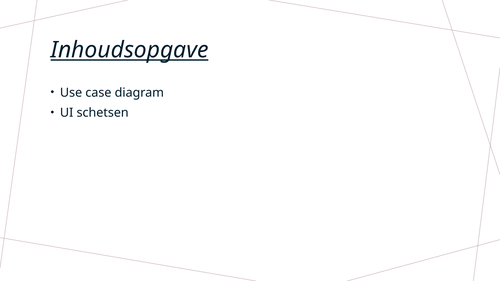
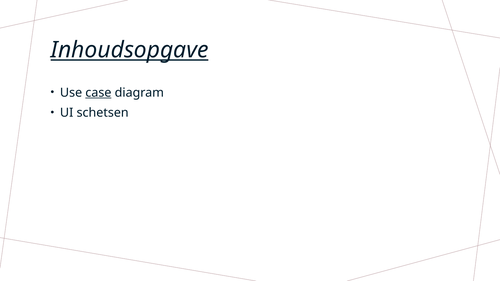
case underline: none -> present (98, 93)
